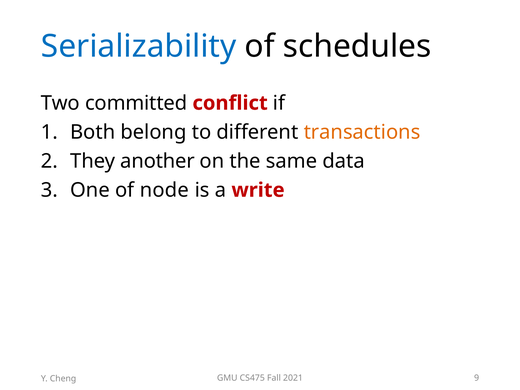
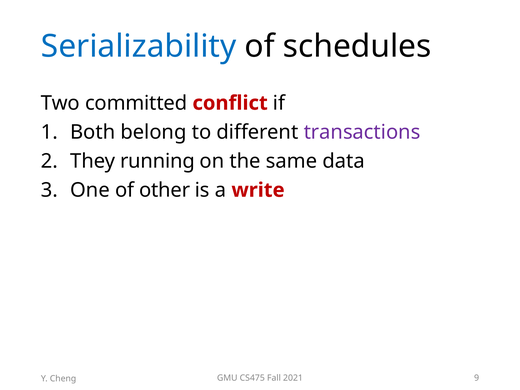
transactions colour: orange -> purple (362, 132)
another: another -> running (157, 161)
node: node -> other (165, 190)
